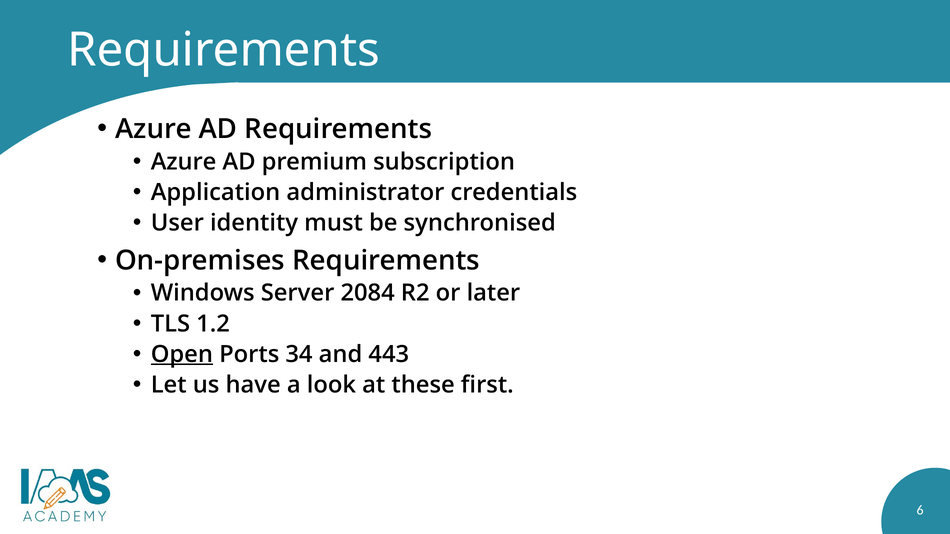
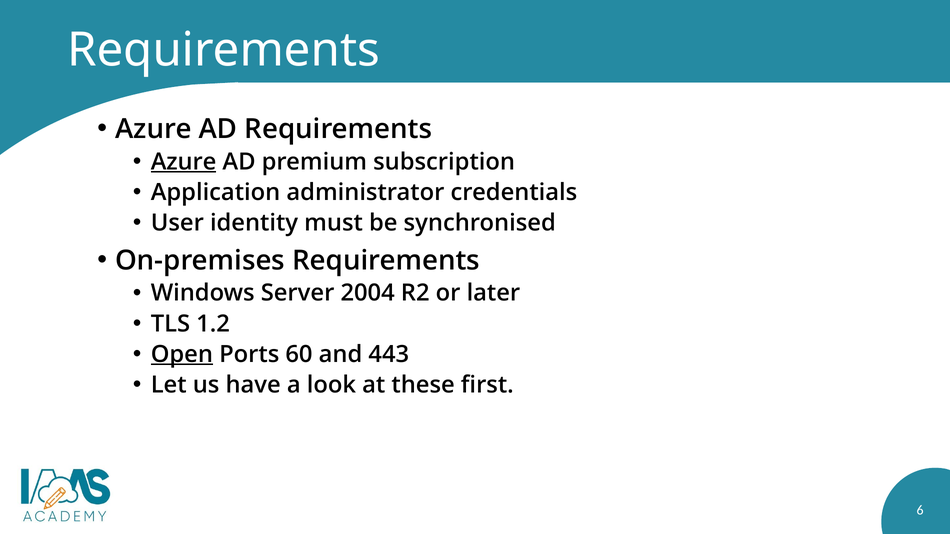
Azure underline: none -> present (184, 162)
2084: 2084 -> 2004 (368, 293)
34: 34 -> 60 (299, 354)
